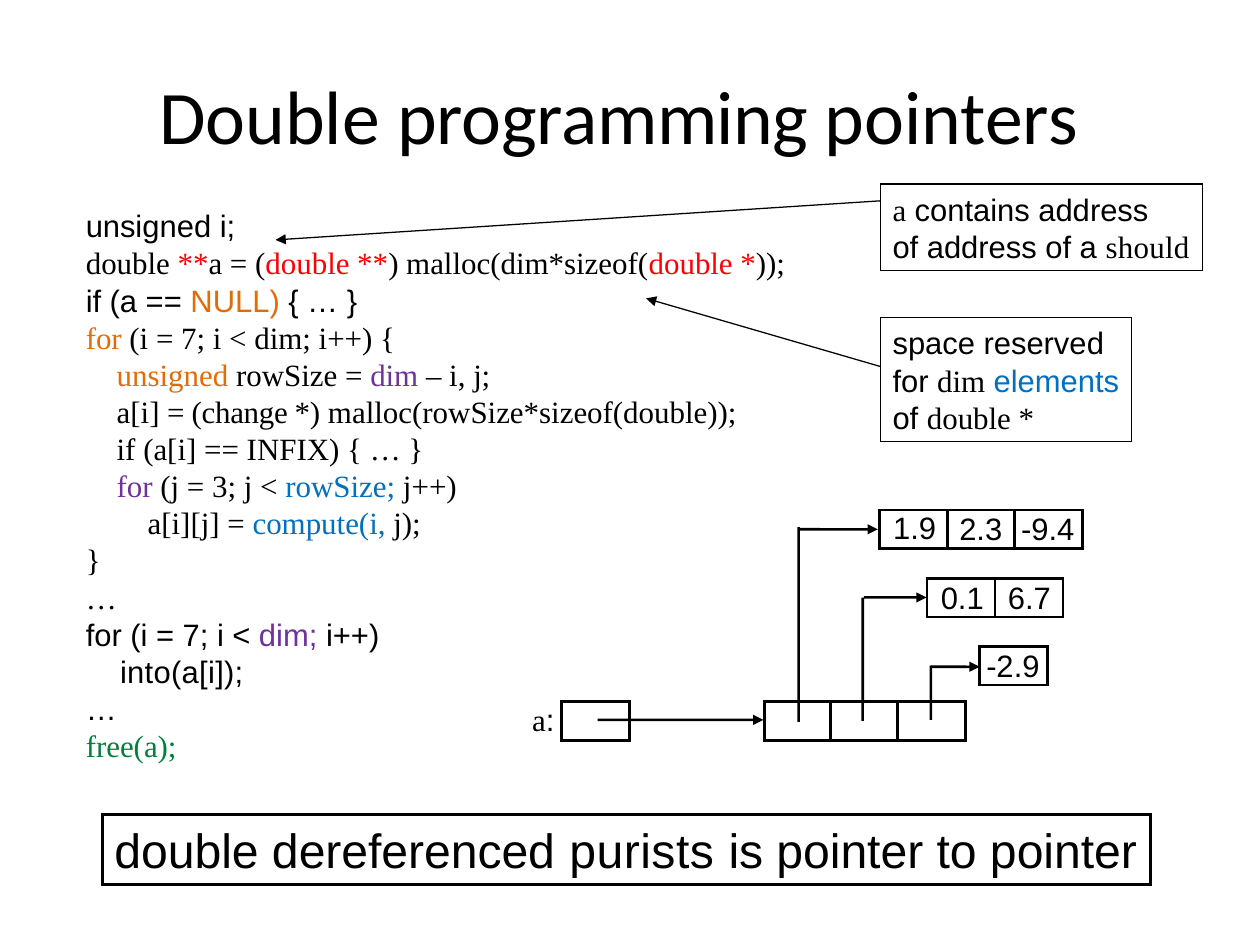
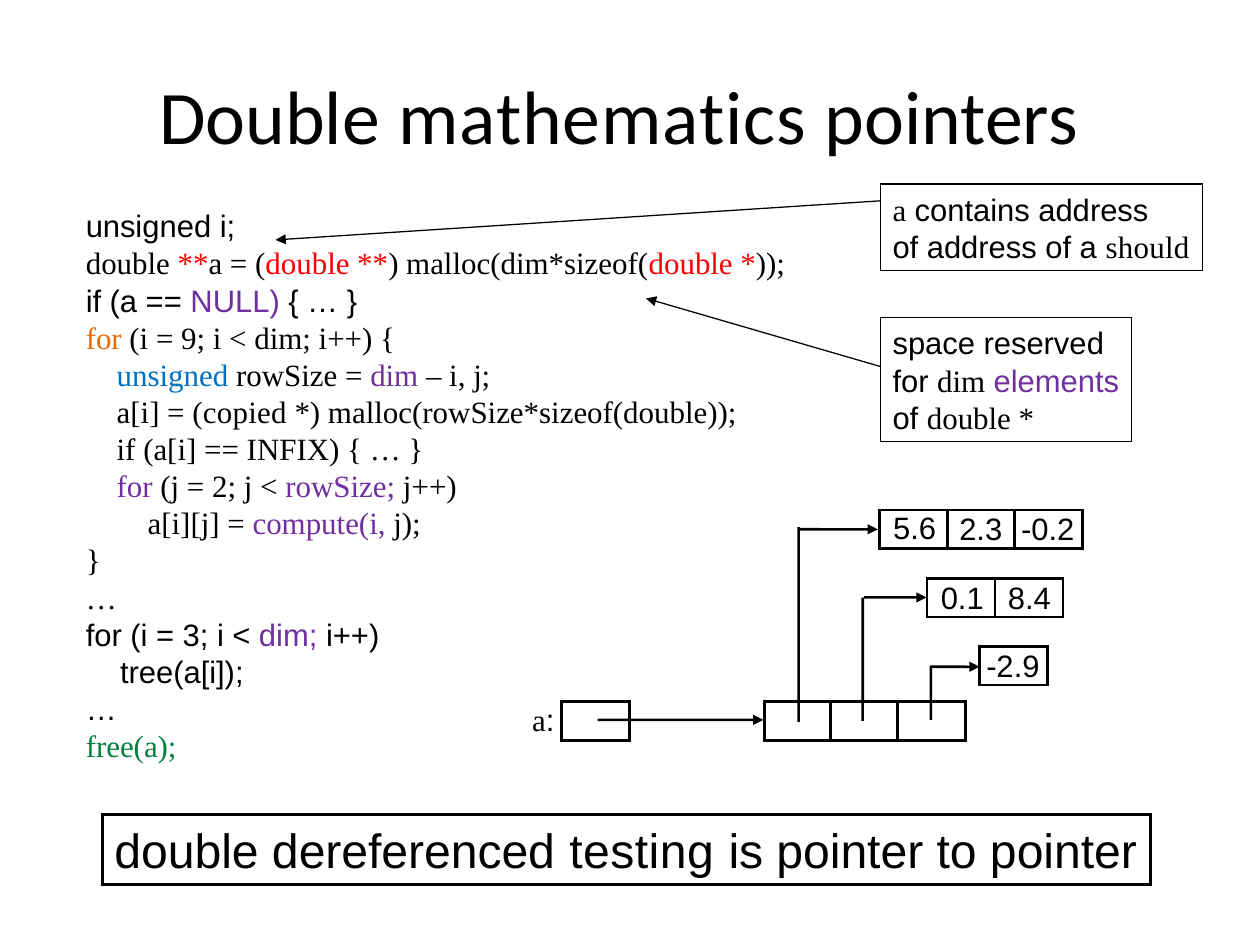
programming: programming -> mathematics (602, 120)
NULL colour: orange -> purple (235, 302)
7: 7 -> 9 (193, 339)
unsigned colour: orange -> blue (173, 376)
elements colour: blue -> purple (1056, 382)
change: change -> copied (239, 413)
3: 3 -> 2 (224, 488)
rowSize colour: blue -> purple (340, 488)
compute(i colour: blue -> purple (319, 525)
1.9: 1.9 -> 5.6 (915, 530)
-9.4: -9.4 -> -0.2 (1048, 531)
6.7: 6.7 -> 8.4 (1029, 599)
7: 7 -> 3 (196, 636)
into(a[i: into(a[i -> tree(a[i (182, 673)
purists: purists -> testing (642, 854)
